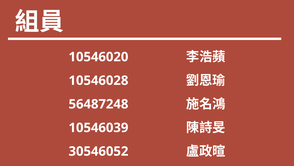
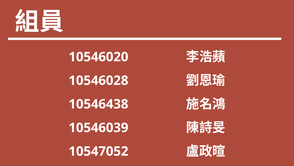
56487248: 56487248 -> 10546438 (98, 104)
30546052: 30546052 -> 10547052 (98, 151)
